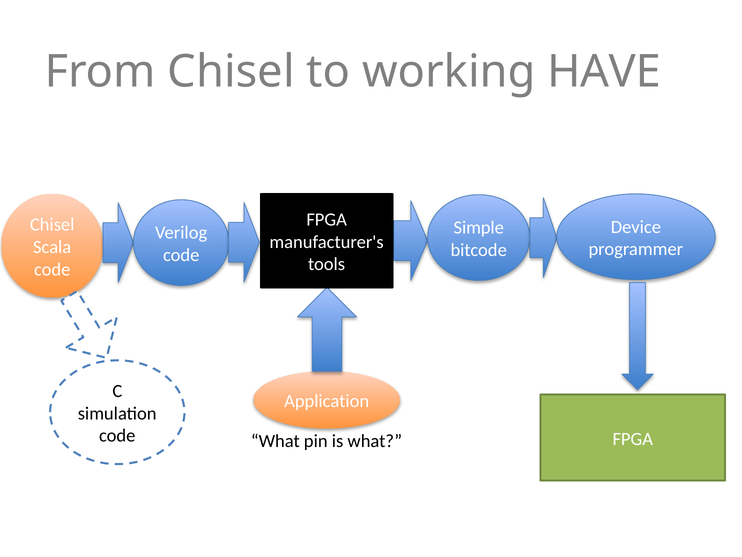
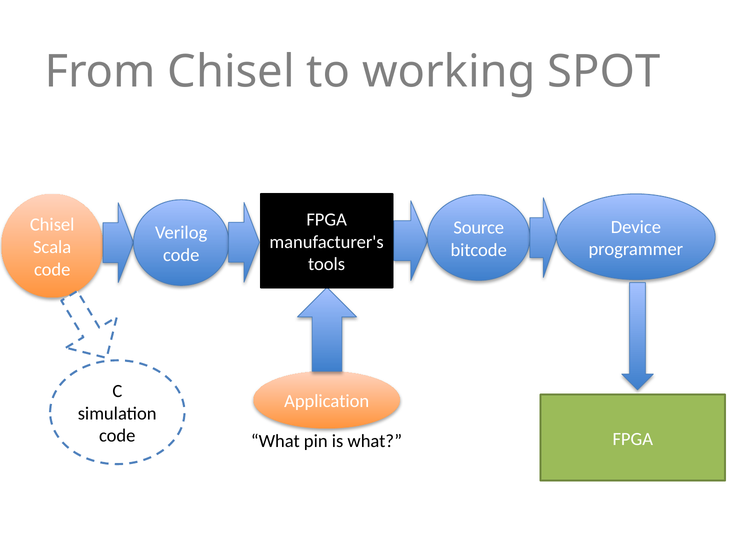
HAVE: HAVE -> SPOT (604, 72)
Simple: Simple -> Source (479, 227)
